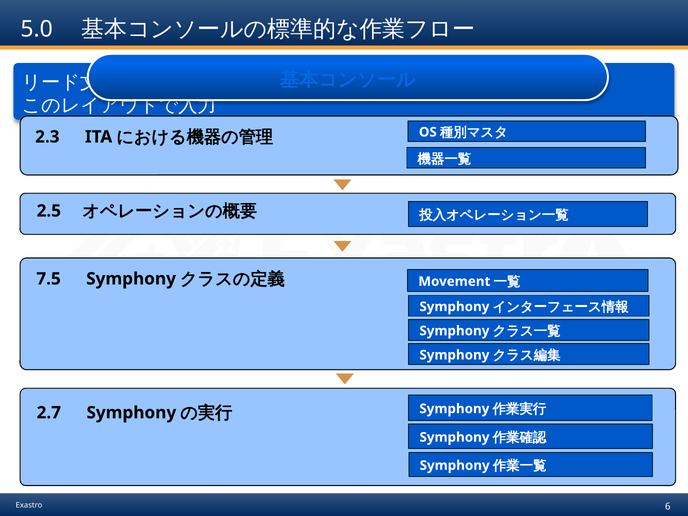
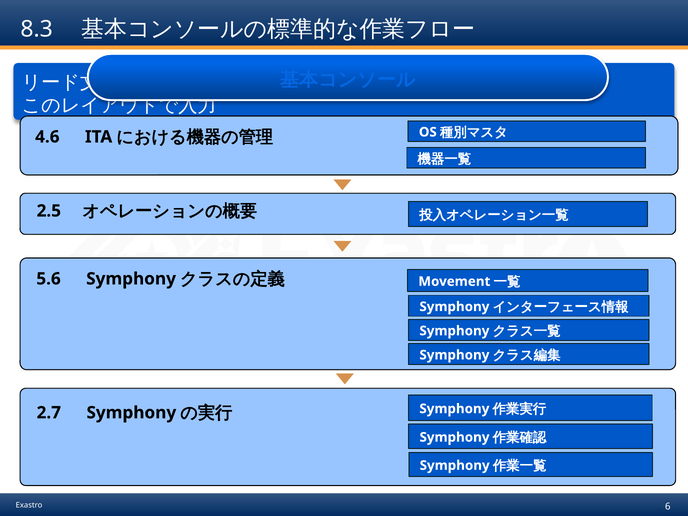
5.0: 5.0 -> 8.3 (37, 29)
2.3: 2.3 -> 4.6 (47, 137)
7.5: 7.5 -> 5.6 (49, 279)
